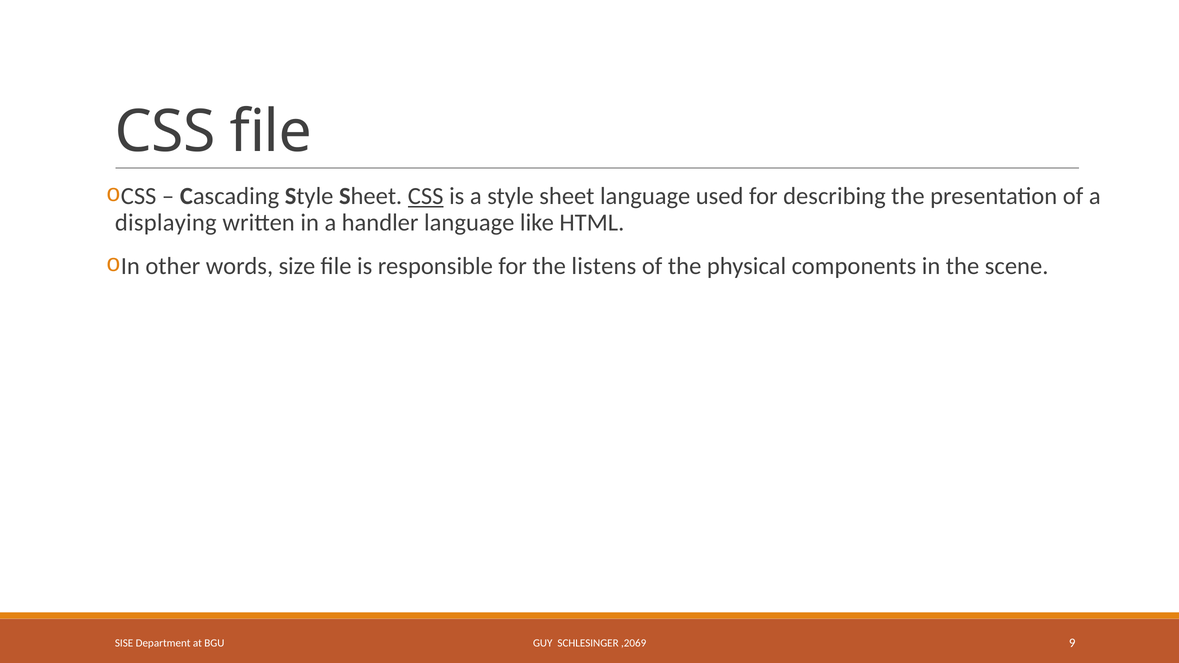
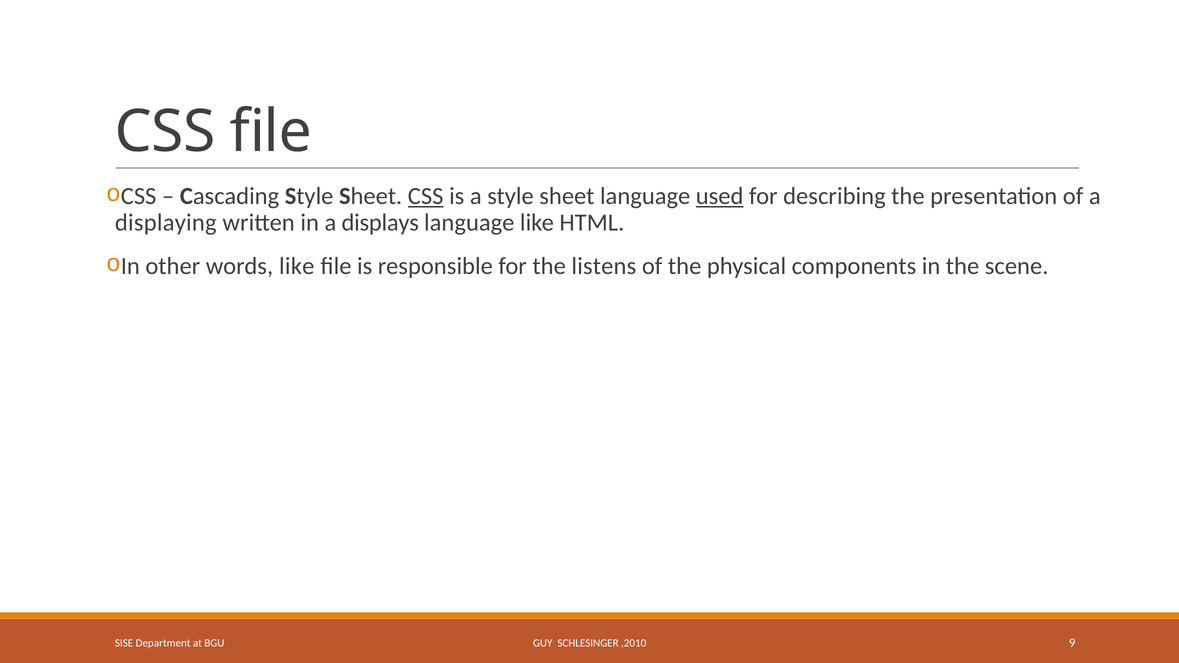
used underline: none -> present (720, 196)
handler: handler -> displays (380, 223)
words size: size -> like (297, 266)
,2069: ,2069 -> ,2010 (634, 643)
